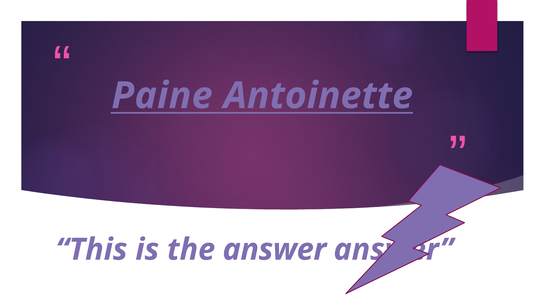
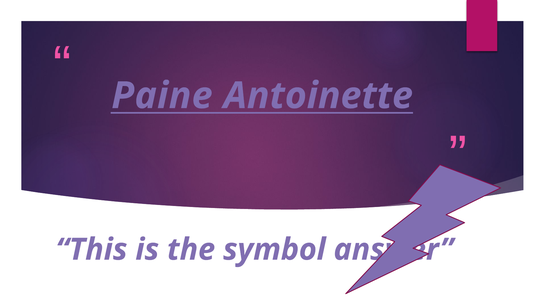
the answer: answer -> symbol (274, 249)
